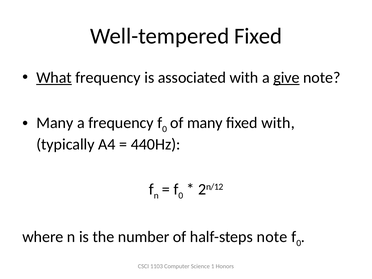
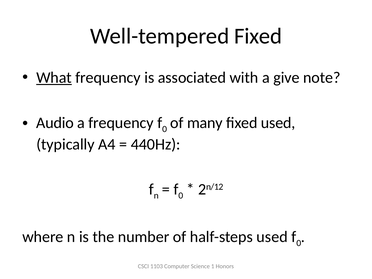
give underline: present -> none (286, 78)
Many: Many -> Audio (55, 123)
fixed with: with -> used (278, 123)
half-steps note: note -> used (272, 237)
